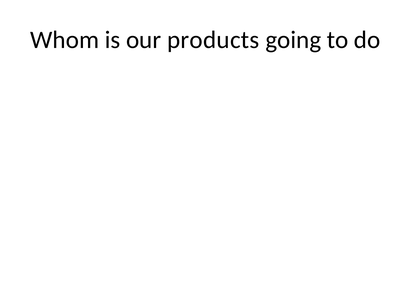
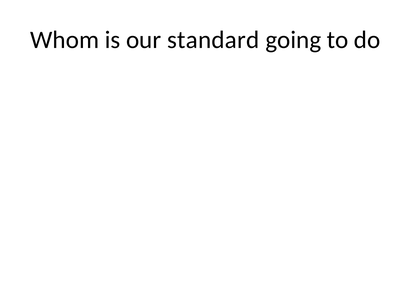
products: products -> standard (213, 40)
